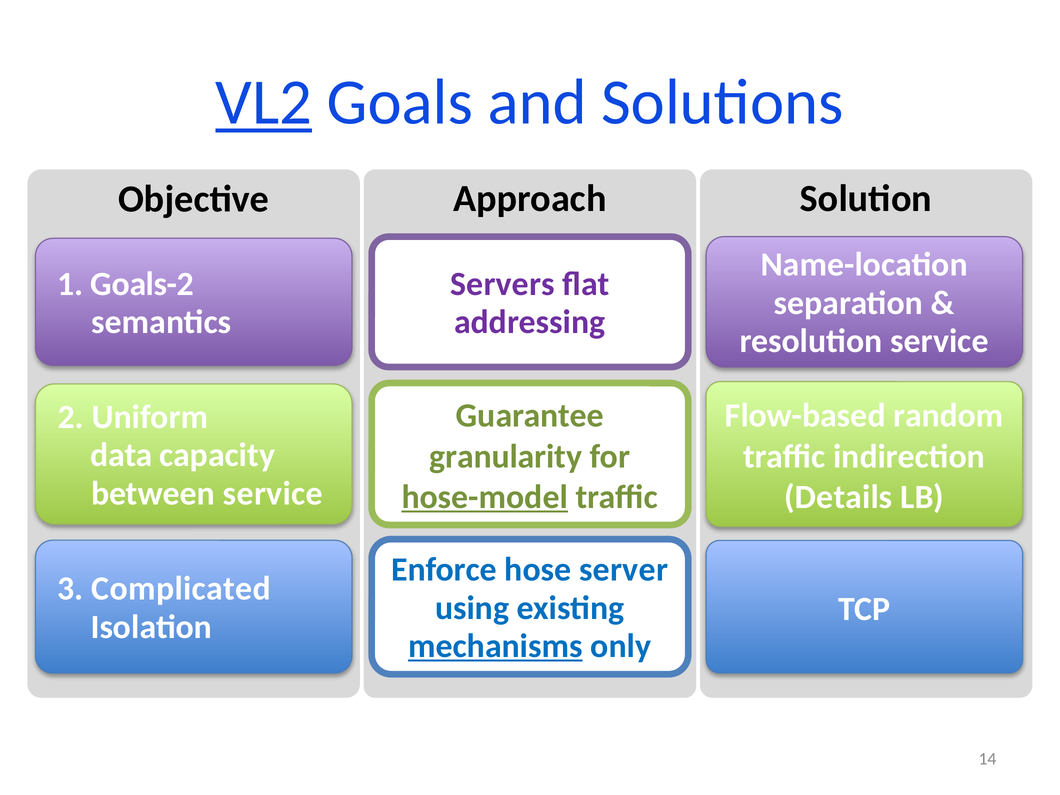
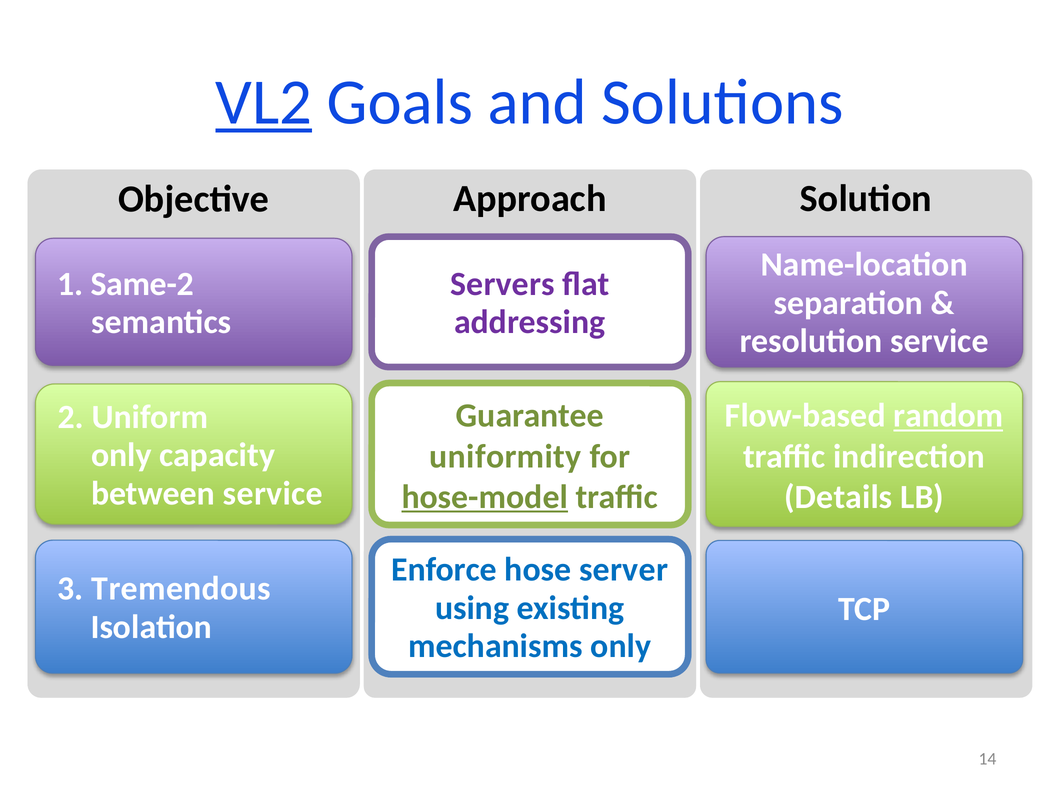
Goals-2: Goals-2 -> Same-2 (142, 284)
random underline: none -> present (948, 416)
data: data -> only (121, 455)
granularity: granularity -> uniformity (505, 456)
Complicated: Complicated -> Tremendous (181, 589)
mechanisms underline: present -> none (495, 646)
